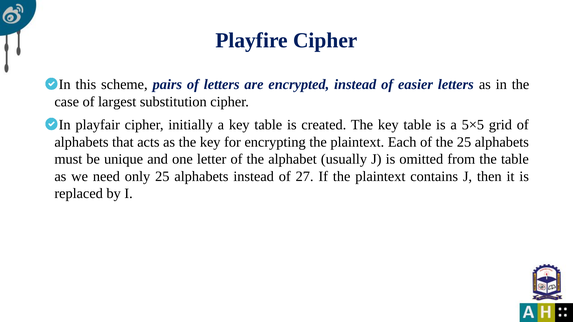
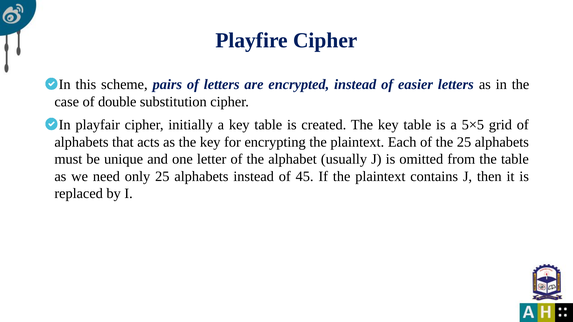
largest: largest -> double (117, 102)
27: 27 -> 45 (305, 177)
